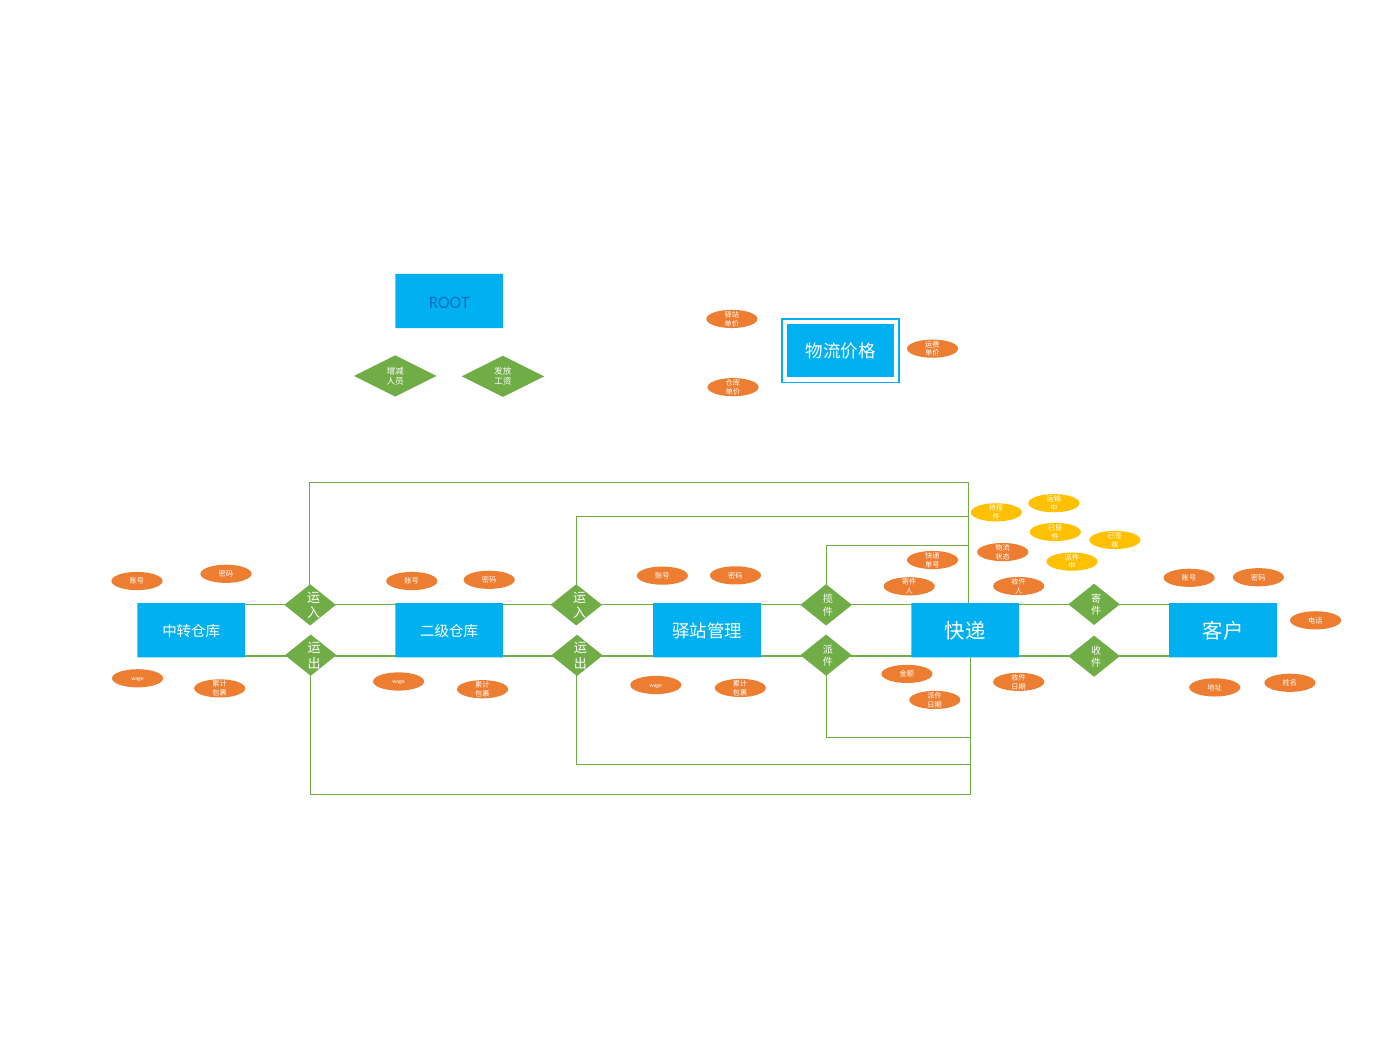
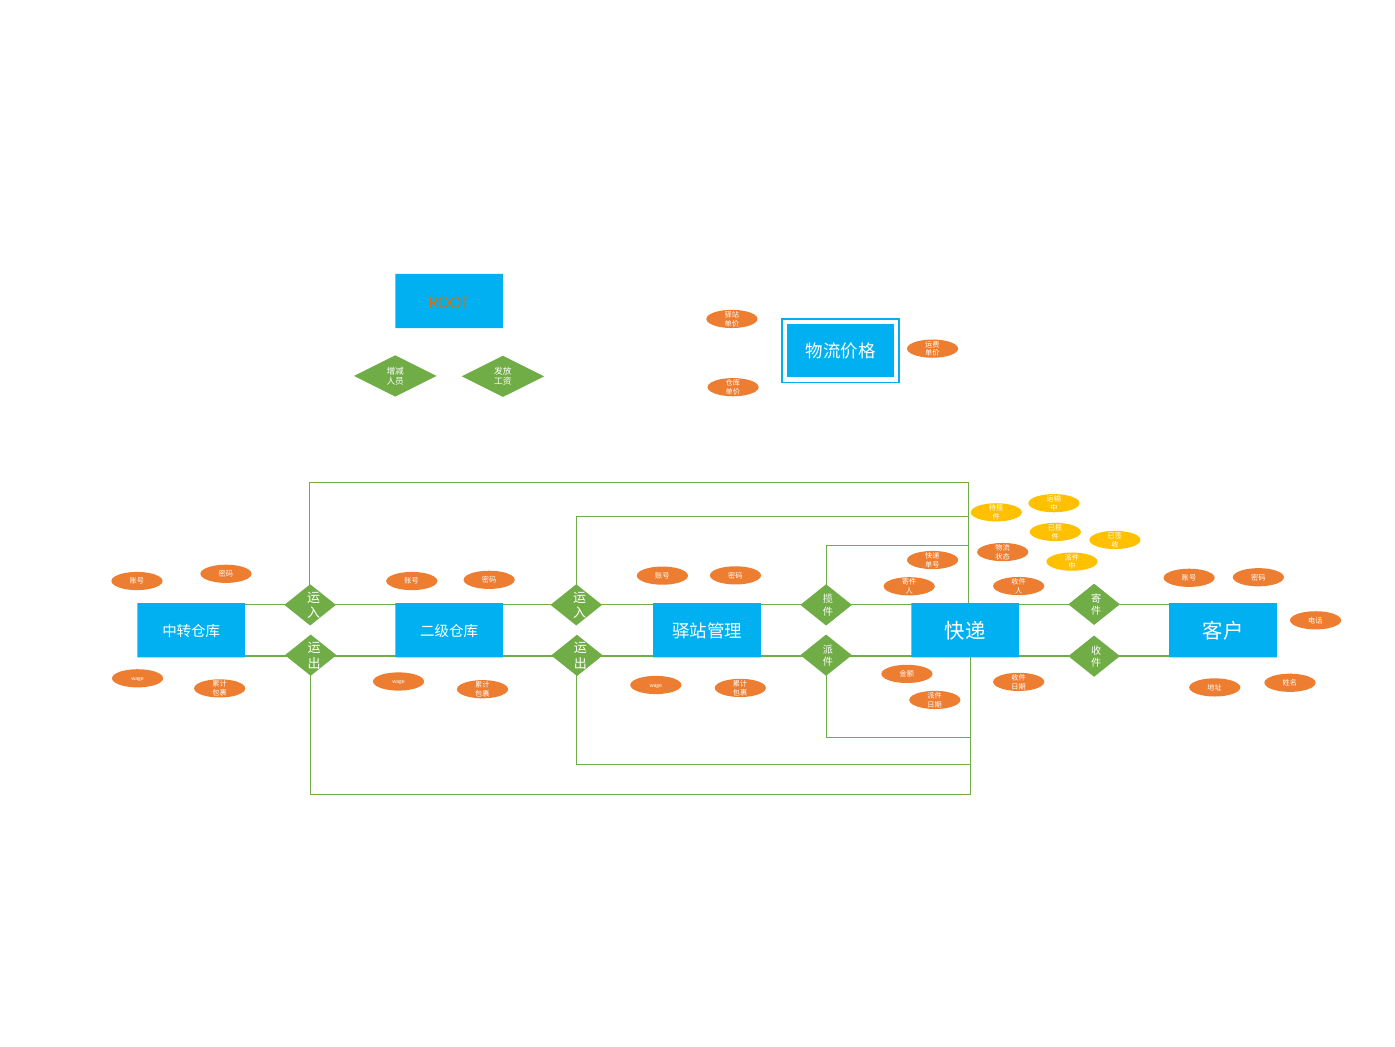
ROOT colour: blue -> orange (449, 302)
